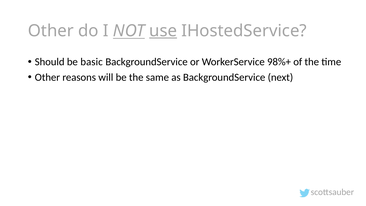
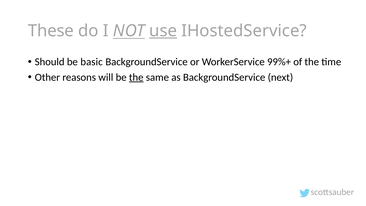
Other: Other -> These (51, 31)
98%+: 98%+ -> 99%+ (279, 62)
the underline: none -> present (136, 77)
